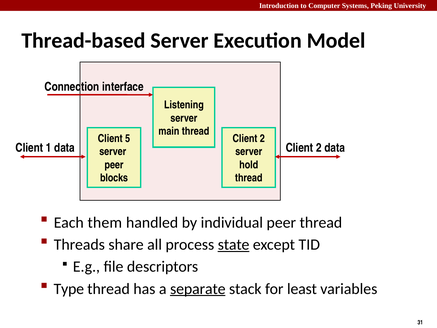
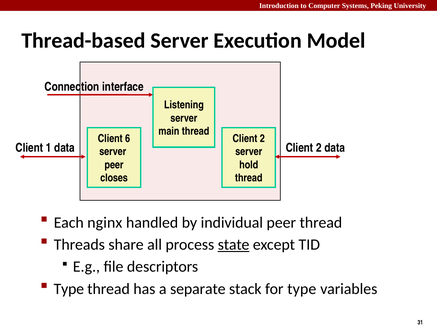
5: 5 -> 6 (128, 138)
blocks: blocks -> closes (114, 178)
them: them -> nginx (105, 222)
separate underline: present -> none (198, 289)
for least: least -> type (302, 289)
